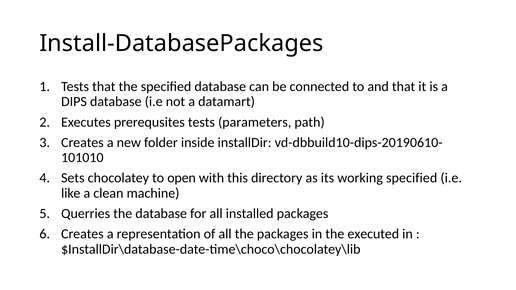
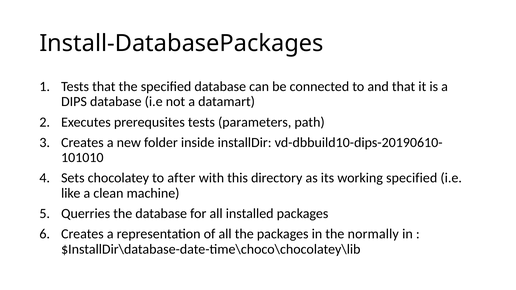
open: open -> after (181, 178)
executed: executed -> normally (373, 234)
